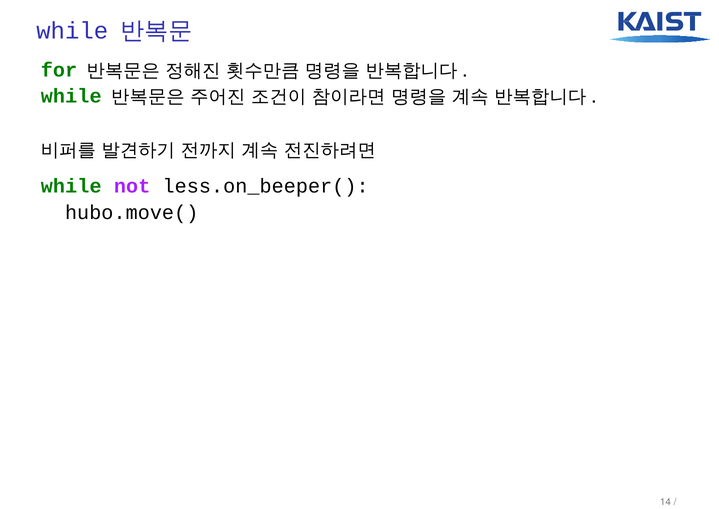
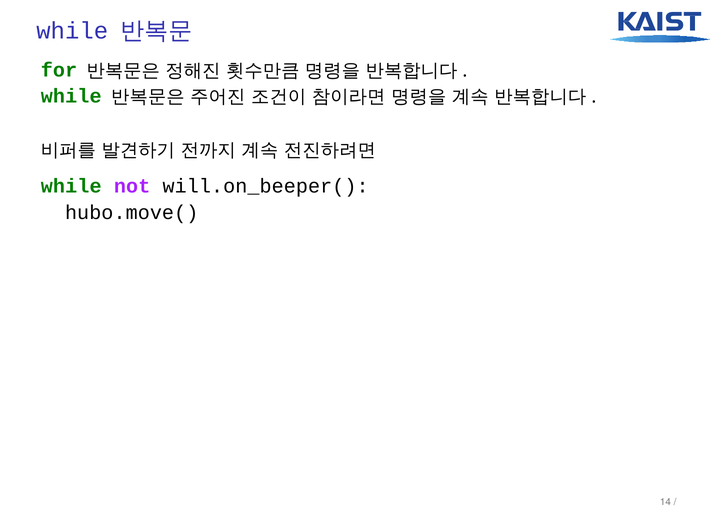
less.on_beeper(: less.on_beeper( -> will.on_beeper( (266, 186)
